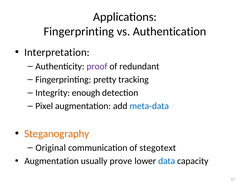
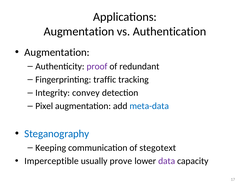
Fingerprinting: Fingerprinting -> Augmentation (79, 31)
Interpretation: Interpretation -> Augmentation (57, 52)
pretty: pretty -> traffic (105, 79)
enough: enough -> convey (86, 93)
Steganography colour: orange -> blue (57, 133)
Original: Original -> Keeping (51, 147)
Augmentation: Augmentation -> Imperceptible (52, 161)
data colour: blue -> purple (167, 161)
